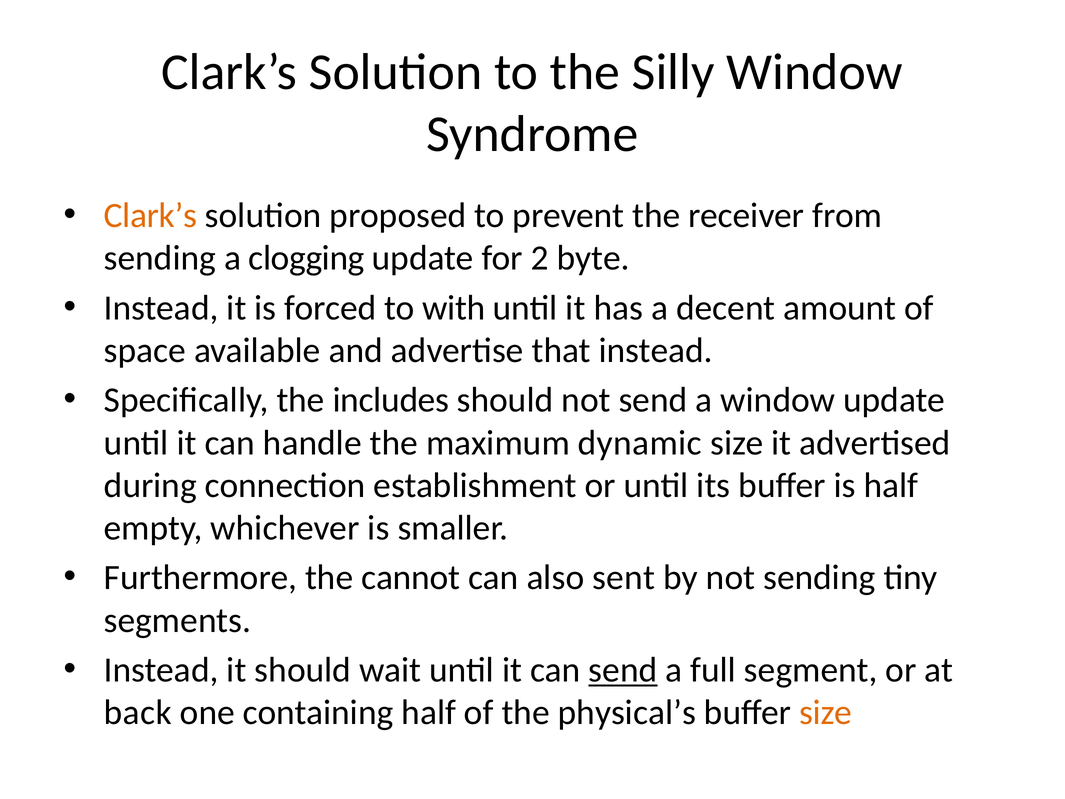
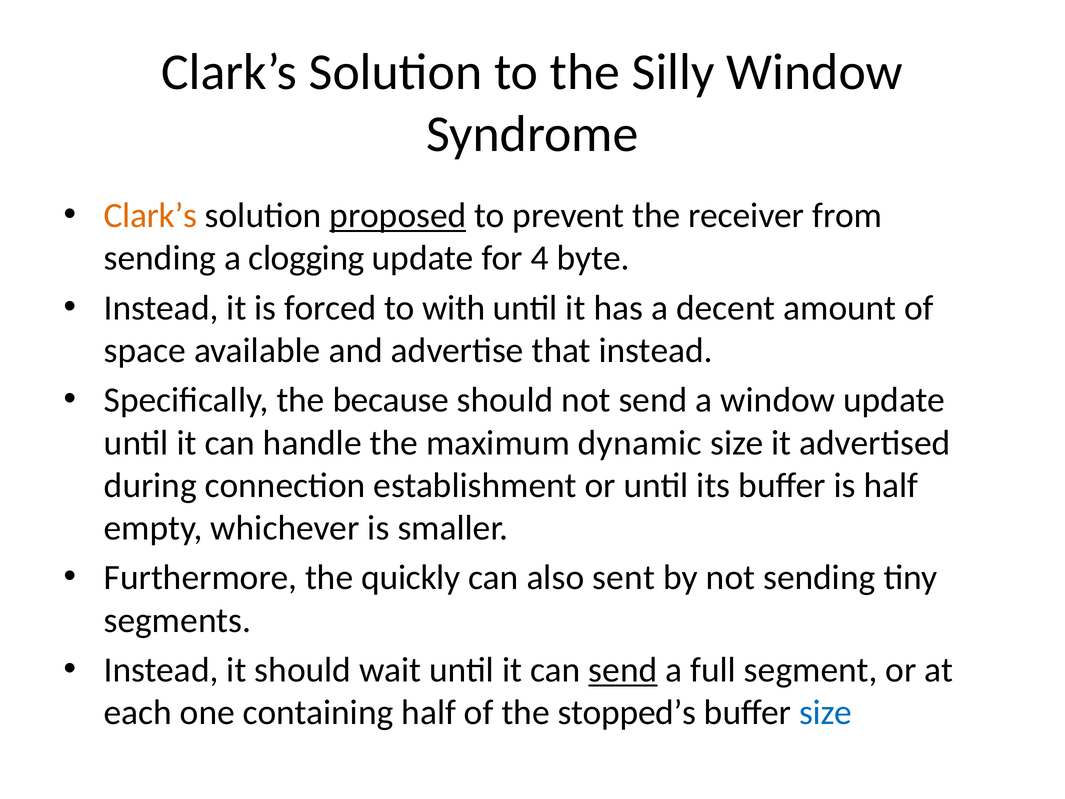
proposed underline: none -> present (398, 215)
2: 2 -> 4 (540, 258)
includes: includes -> because (391, 400)
cannot: cannot -> quickly (411, 578)
back: back -> each (138, 712)
physical’s: physical’s -> stopped’s (627, 712)
size colour: orange -> blue (826, 712)
